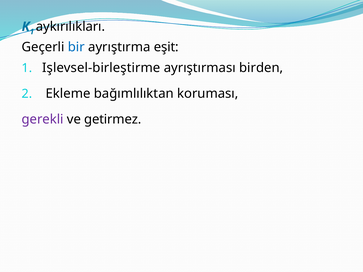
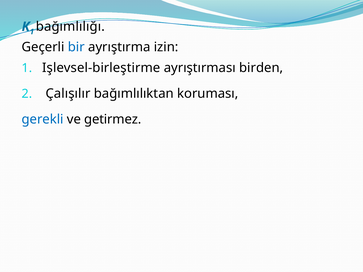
aykırılıkları: aykırılıkları -> bağımlılığı (70, 27)
eşit: eşit -> izin (166, 47)
Ekleme: Ekleme -> Çalışılır (68, 94)
gerekli colour: purple -> blue (43, 119)
